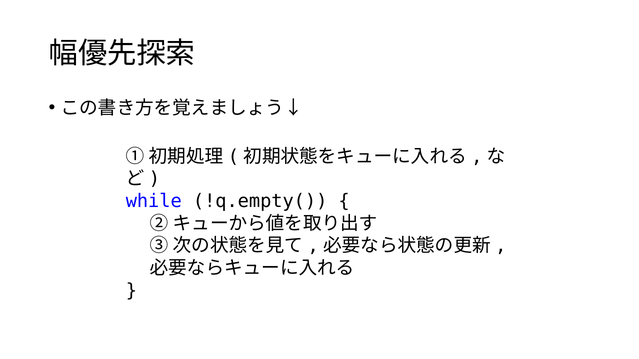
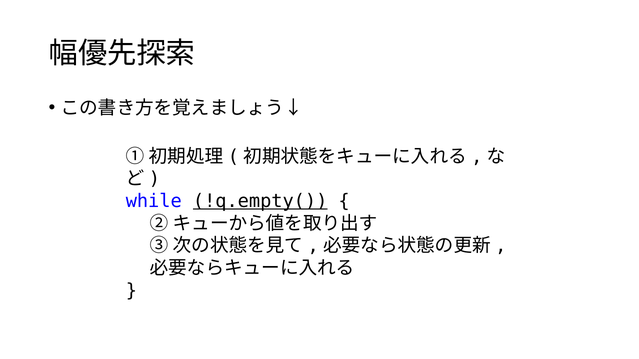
!q.empty( underline: none -> present (260, 201)
